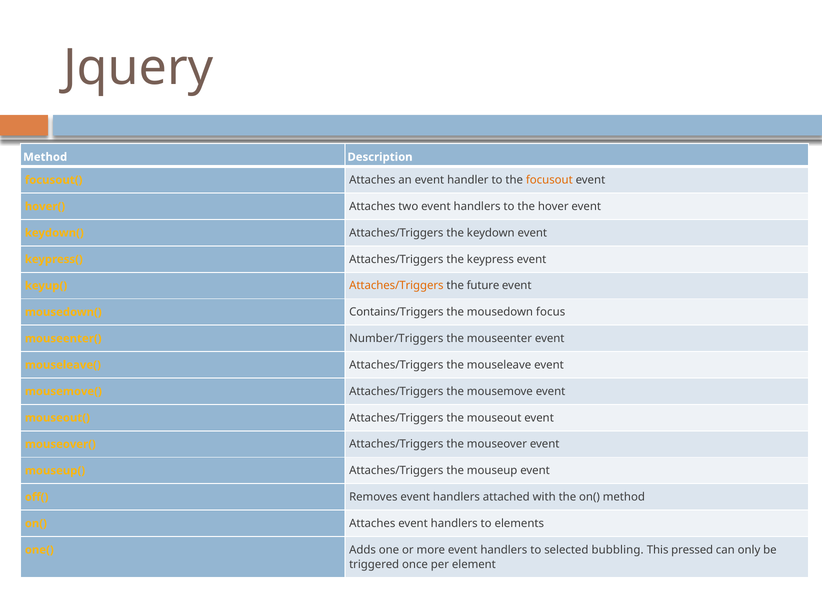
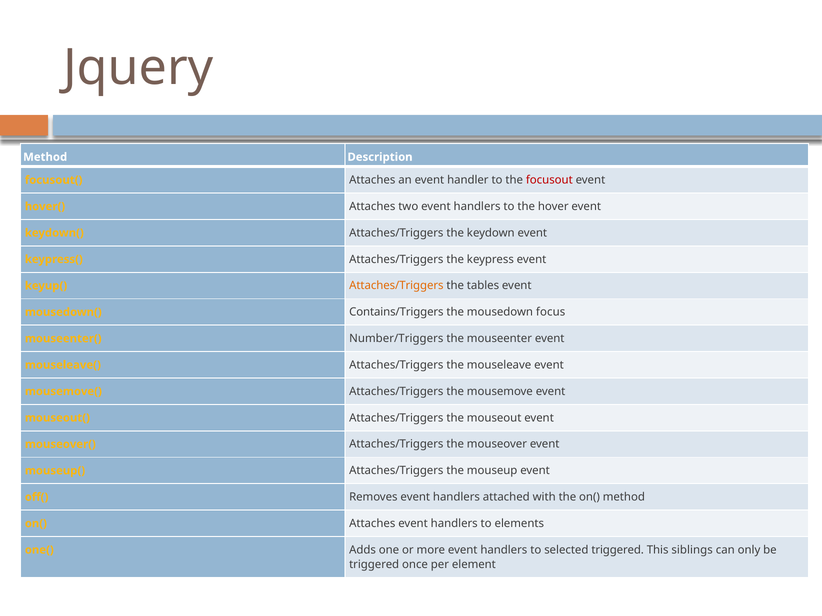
focusout colour: orange -> red (549, 180)
future: future -> tables (483, 286)
selected bubbling: bubbling -> triggered (618, 550)
pressed: pressed -> siblings (692, 550)
